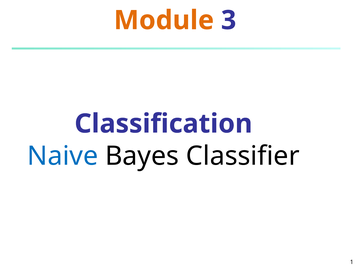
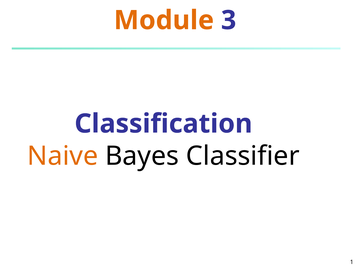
Naive colour: blue -> orange (63, 156)
